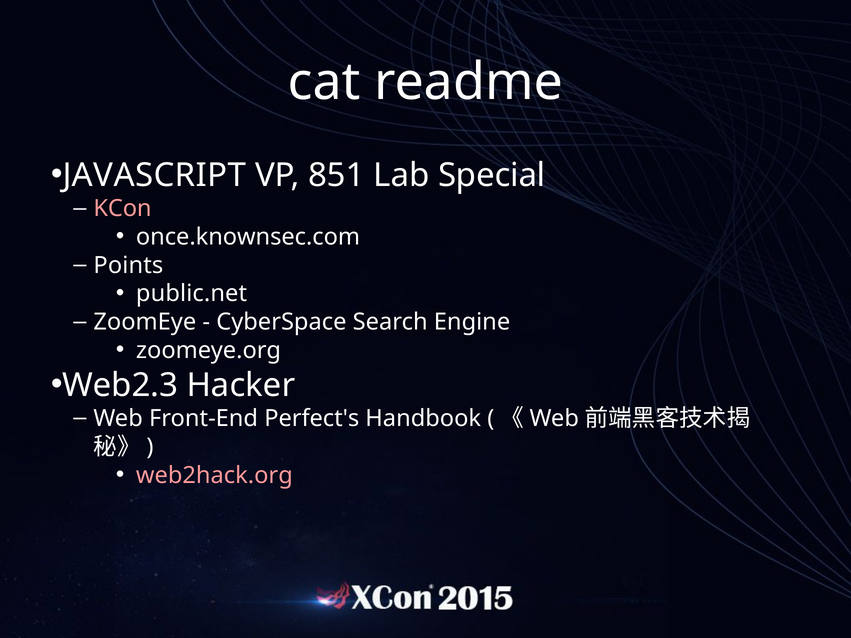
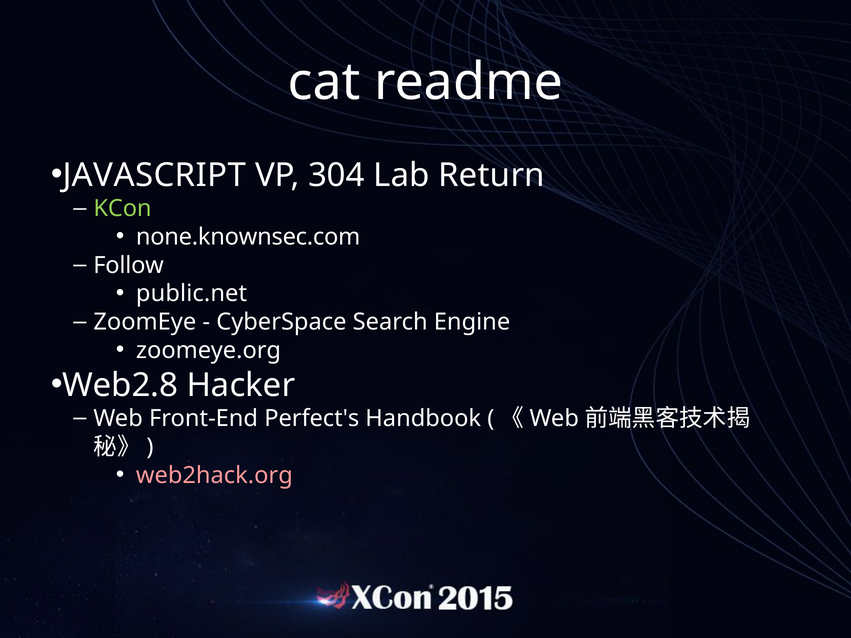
851: 851 -> 304 (336, 175)
Special: Special -> Return (492, 175)
KCon colour: pink -> light green (123, 209)
once.knownsec.com: once.knownsec.com -> none.knownsec.com (248, 237)
Points: Points -> Follow (129, 265)
Web2.3: Web2.3 -> Web2.8 (120, 385)
